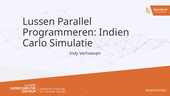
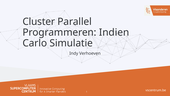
Lussen: Lussen -> Cluster (39, 22)
